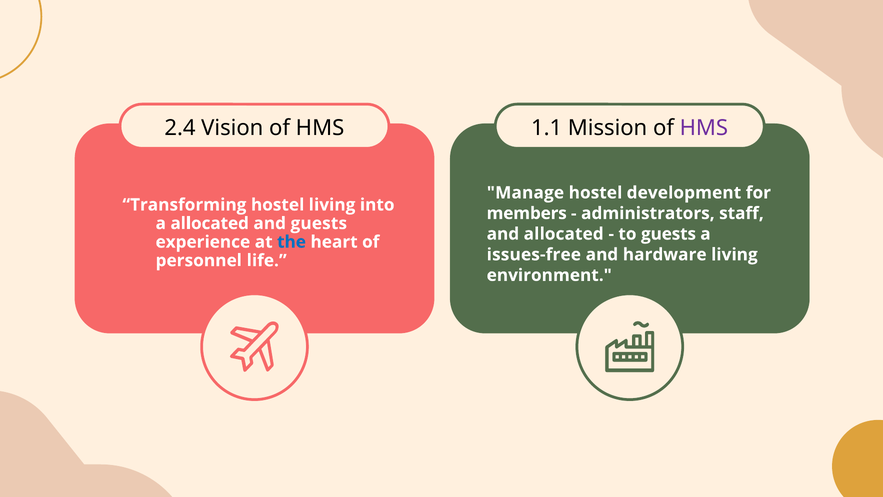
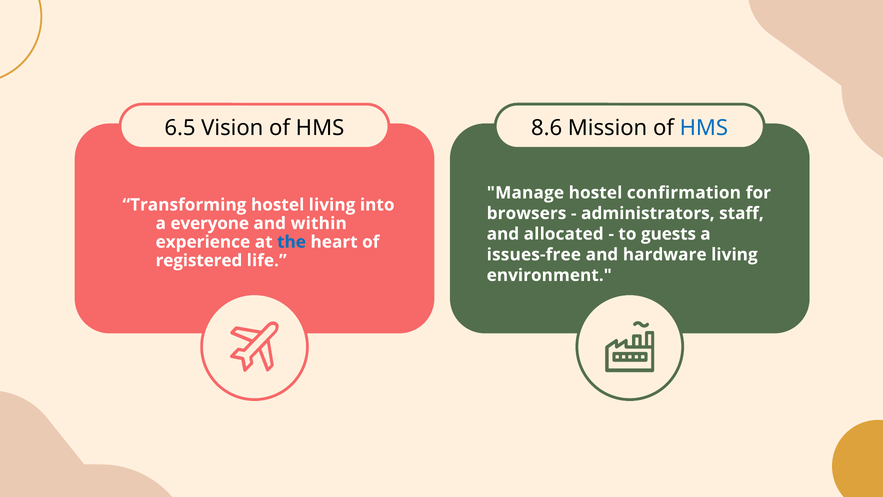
2.4: 2.4 -> 6.5 (180, 128)
1.1: 1.1 -> 8.6 (547, 128)
HMS colour: purple -> blue (704, 128)
development: development -> confirmation (684, 193)
members: members -> browsers (527, 213)
a allocated: allocated -> everyone (210, 223)
and guests: guests -> within (319, 223)
personnel: personnel -> registered (199, 260)
